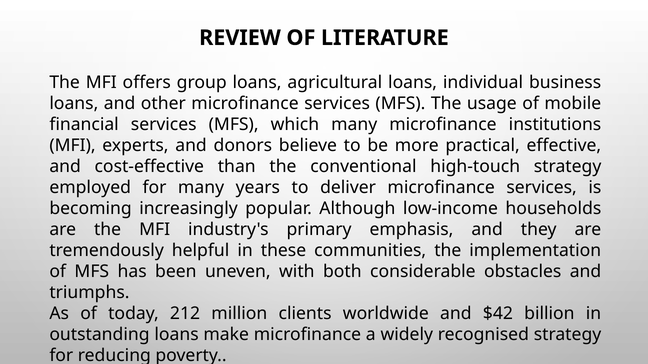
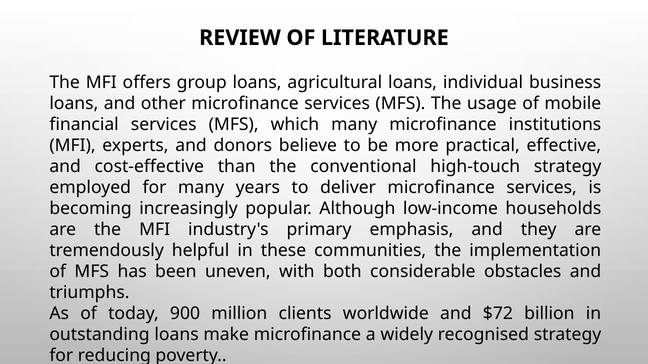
212: 212 -> 900 (185, 314)
$42: $42 -> $72 (498, 314)
